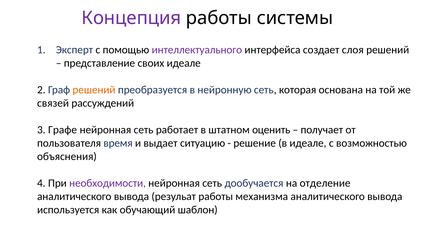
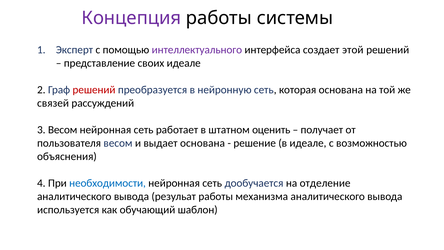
слоя: слоя -> этой (353, 50)
решений colour: orange -> red (94, 90)
3 Графе: Графе -> Весом (63, 130)
пользователя время: время -> весом (118, 143)
выдает ситуацию: ситуацию -> основана (203, 143)
необходимости colour: purple -> blue (108, 183)
